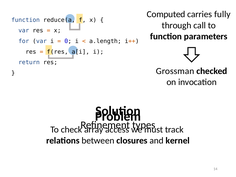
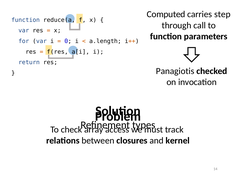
fully: fully -> step (222, 14)
Grossman: Grossman -> Panagiotis (175, 71)
